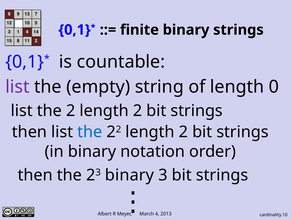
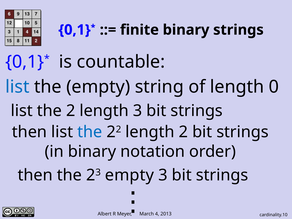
list colour: purple -> blue (17, 87)
2 length 2: 2 -> 3 (138, 111)
23 binary: binary -> empty (129, 175)
